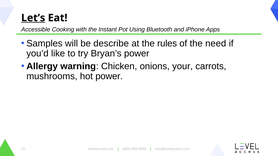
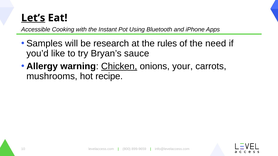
describe: describe -> research (111, 43)
Bryan’s power: power -> sauce (137, 53)
Chicken underline: none -> present (119, 66)
hot power: power -> recipe (109, 76)
